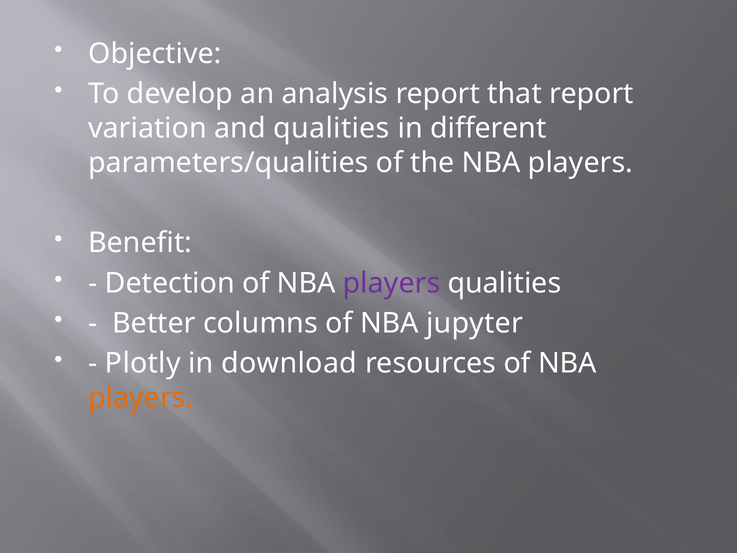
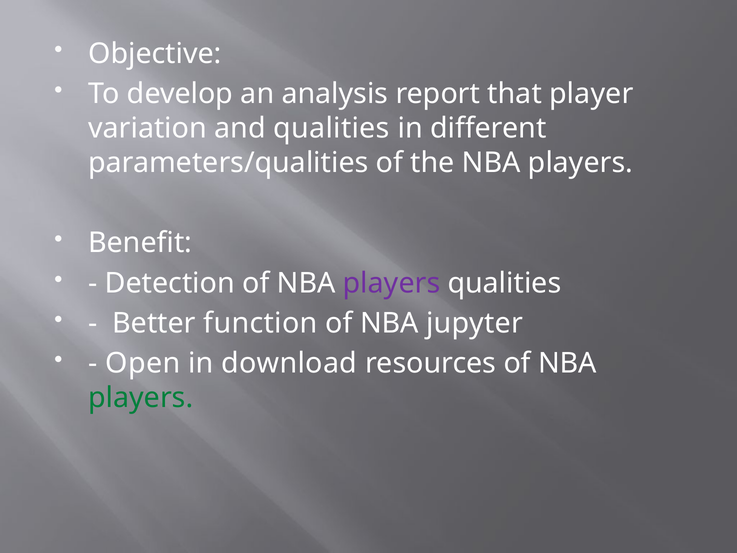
that report: report -> player (591, 94)
columns: columns -> function (260, 323)
Plotly: Plotly -> Open (143, 363)
players colour: orange -> green (141, 398)
